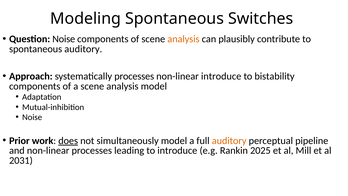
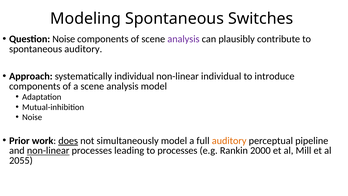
analysis colour: orange -> purple (183, 39)
systematically processes: processes -> individual (134, 76)
non-linear introduce: introduce -> individual (221, 76)
bistability: bistability -> introduce (275, 76)
non-linear underline: none -> present (48, 150)
to introduce: introduce -> processes (177, 150)
2025: 2025 -> 2000 (260, 150)
2031: 2031 -> 2055 (21, 160)
